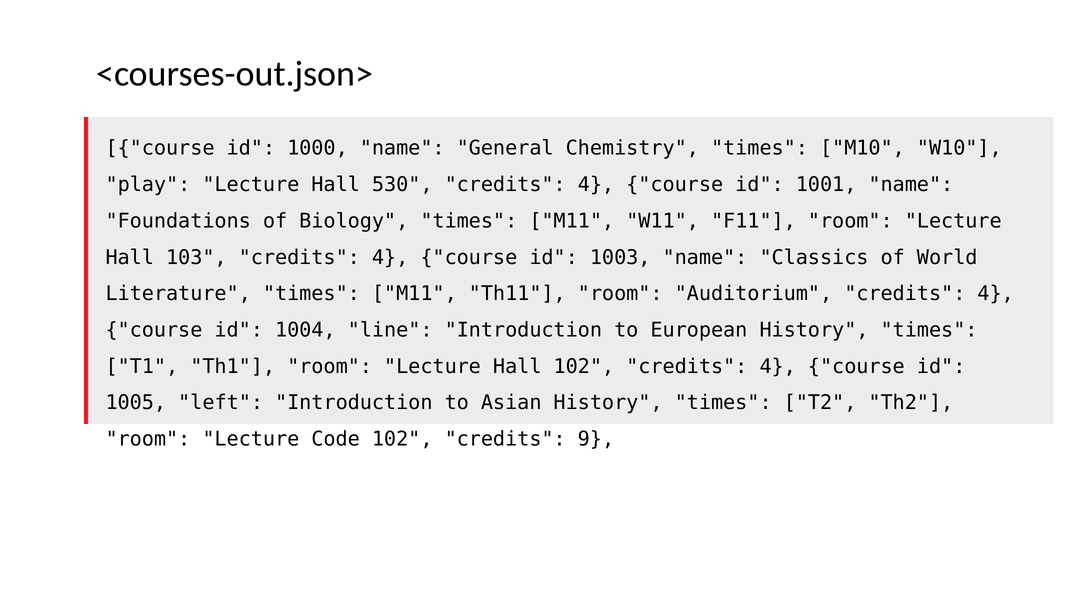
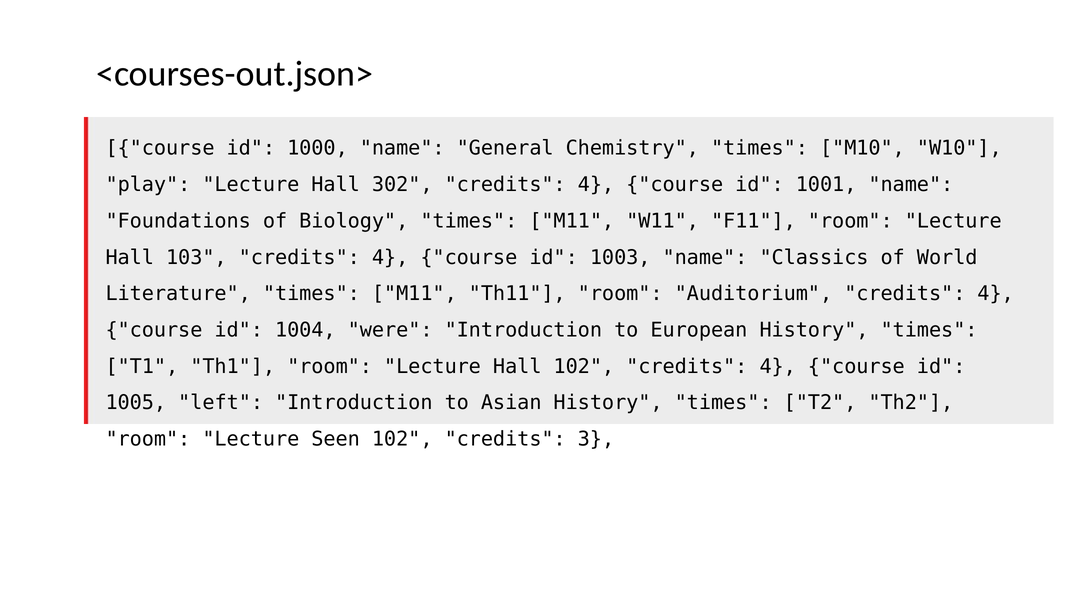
530: 530 -> 302 (402, 185)
line: line -> were (390, 330)
Code: Code -> Seen (336, 439)
9: 9 -> 3 (596, 439)
